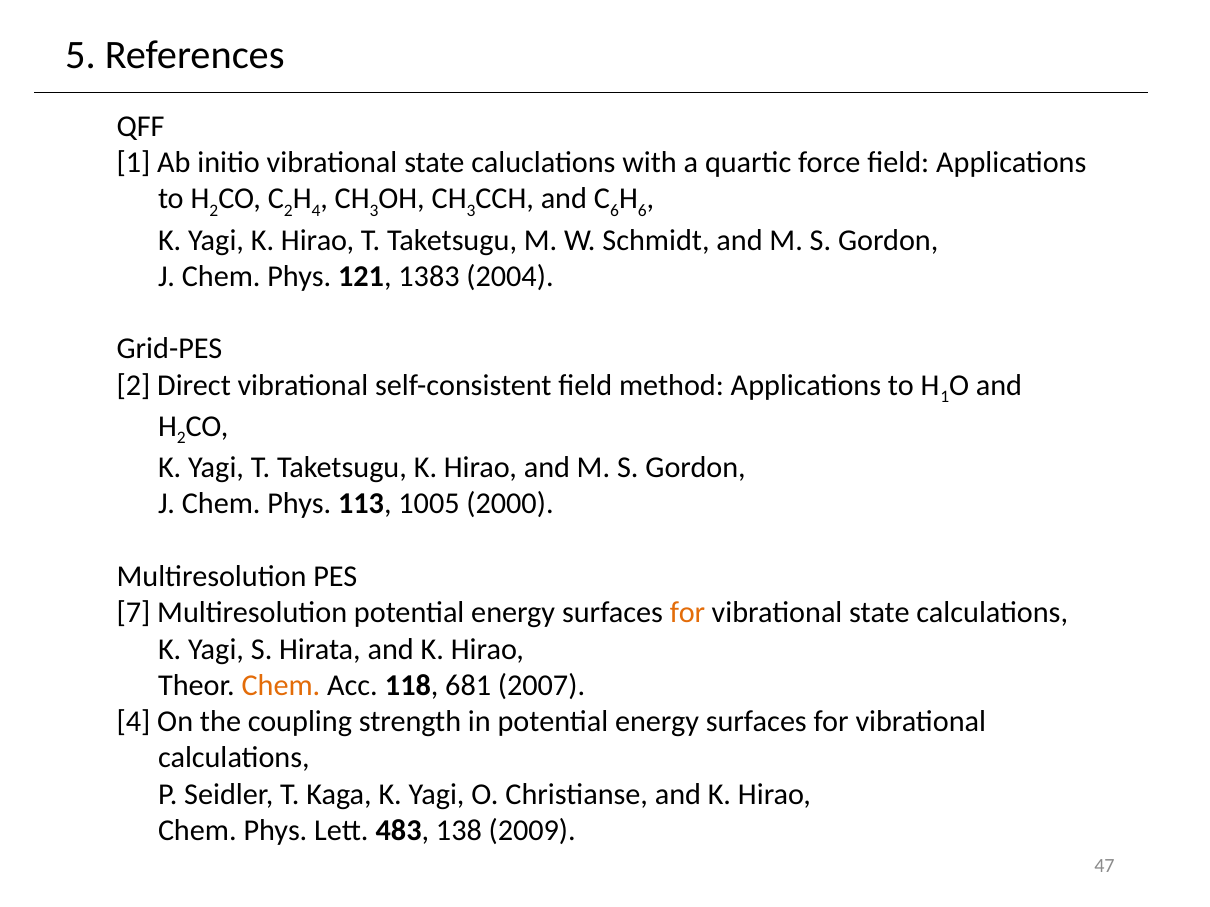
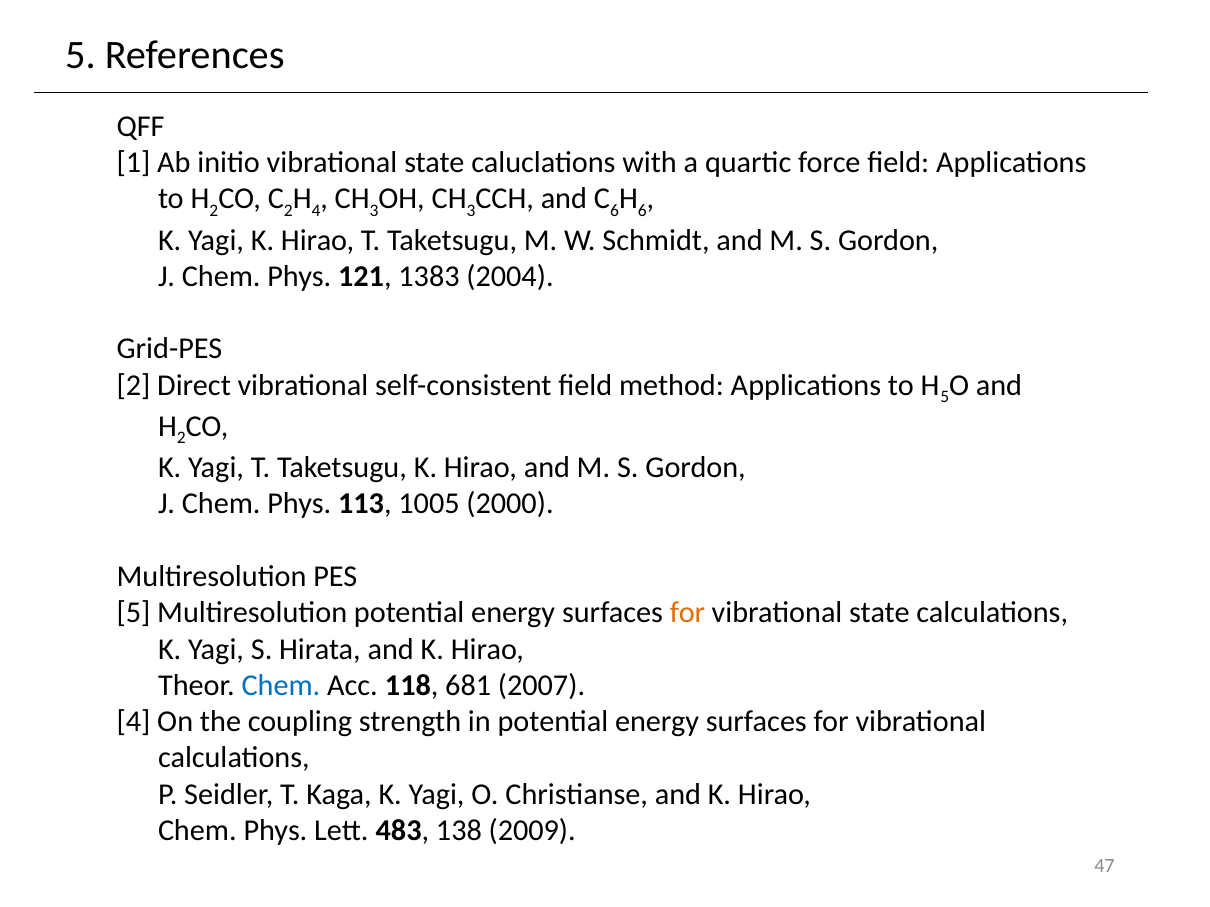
1: 1 -> 5 (945, 397)
7: 7 -> 5 (134, 613)
Chem colour: orange -> blue (281, 686)
